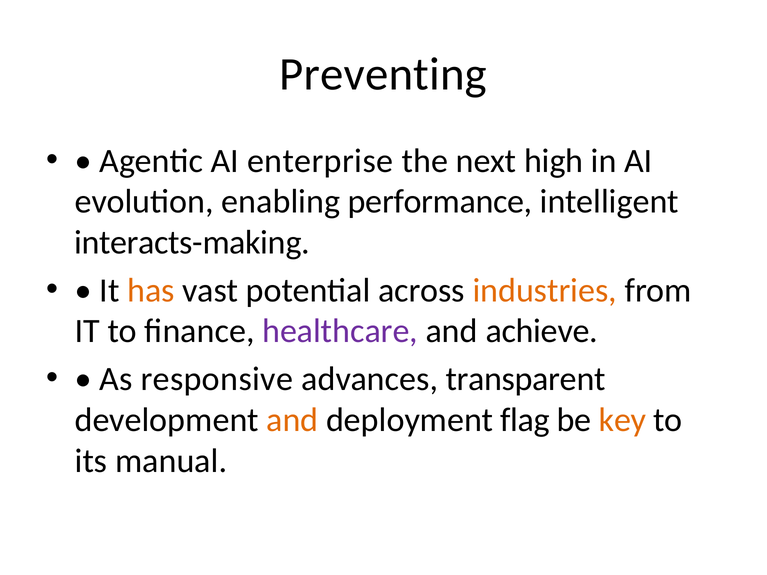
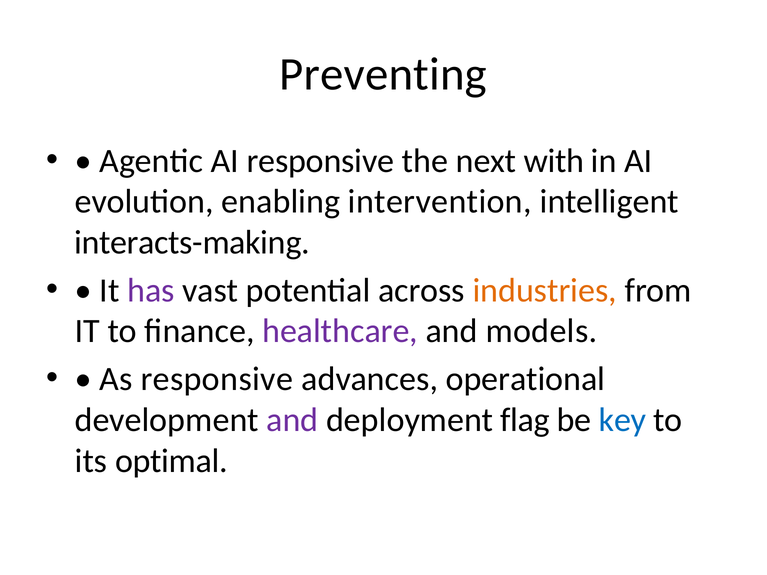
AI enterprise: enterprise -> responsive (320, 161)
high: high -> with (554, 161)
performance: performance -> intervention (440, 202)
has colour: orange -> purple (151, 290)
achieve: achieve -> models (541, 331)
transparent: transparent -> operational (525, 379)
and colour: orange -> purple (292, 420)
key colour: orange -> blue (623, 420)
manual: manual -> optimal (171, 461)
